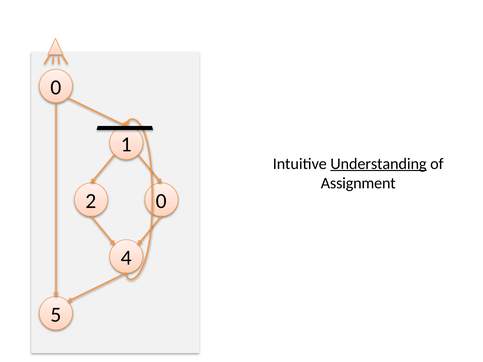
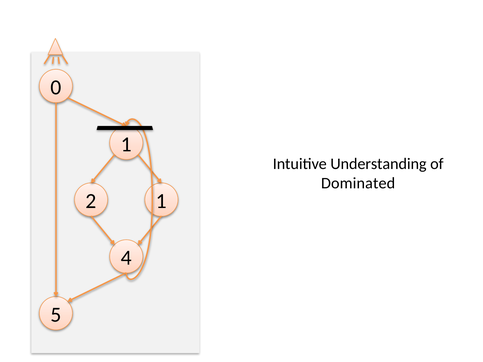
Understanding underline: present -> none (378, 164)
Assignment: Assignment -> Dominated (358, 183)
2 0: 0 -> 1 (161, 201)
